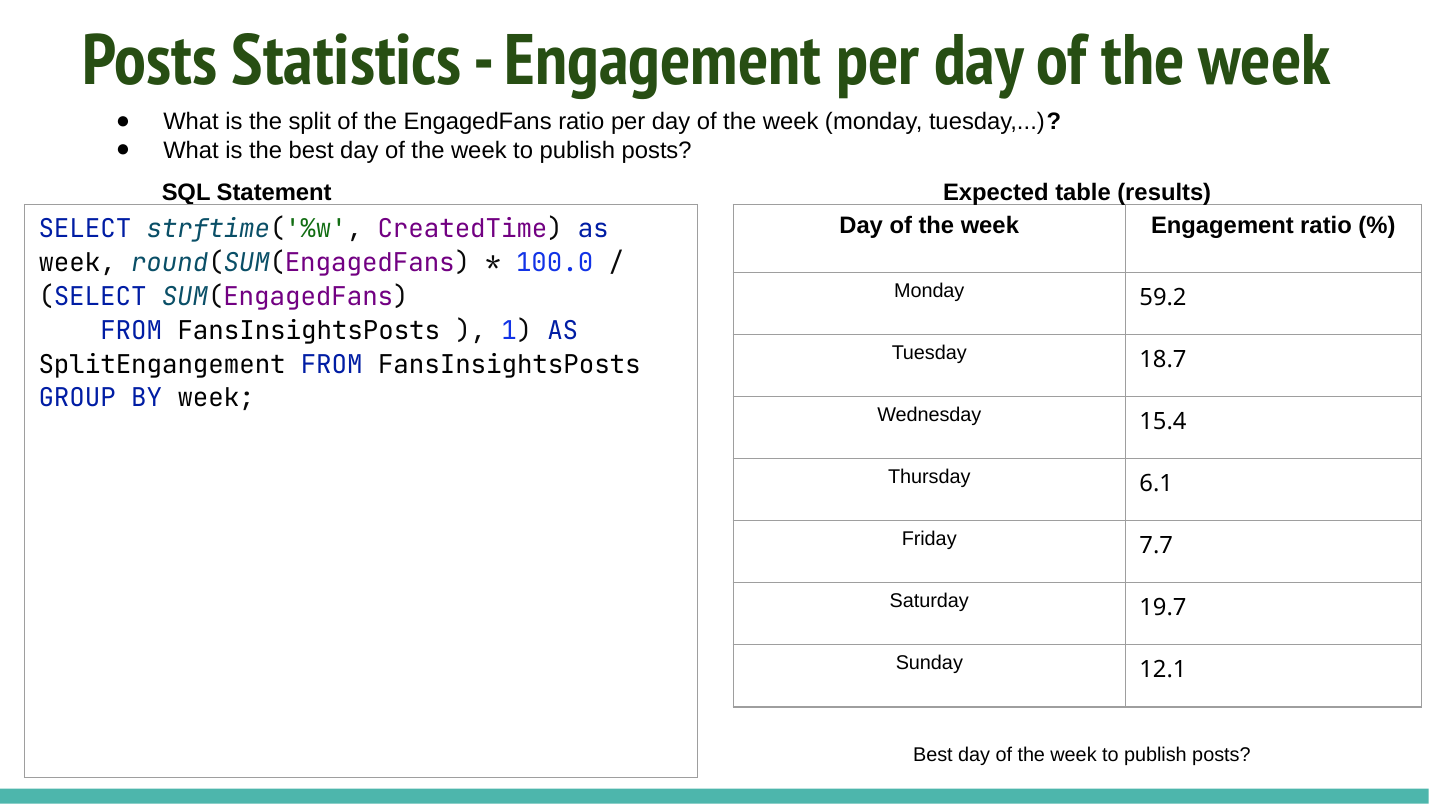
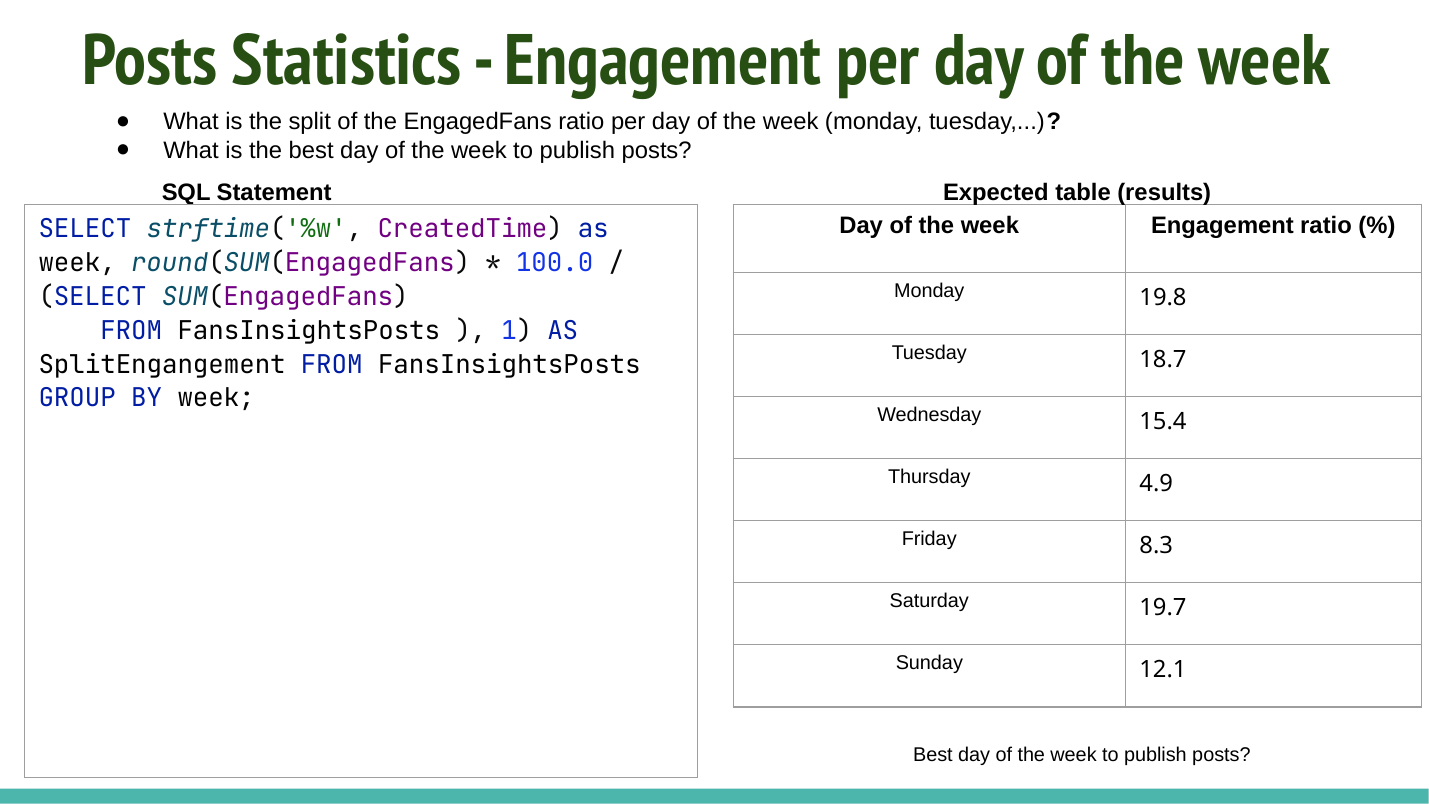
59.2: 59.2 -> 19.8 (1163, 297)
6.1: 6.1 -> 4.9 (1156, 483)
7.7: 7.7 -> 8.3 (1156, 545)
